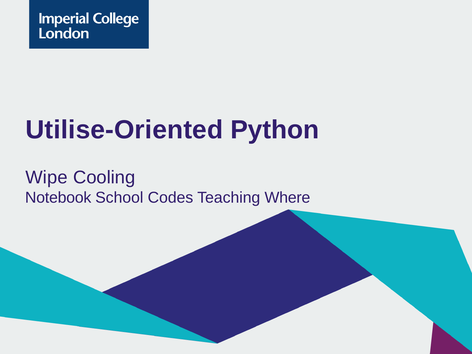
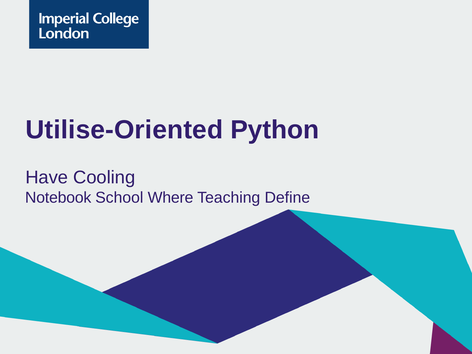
Wipe: Wipe -> Have (47, 177)
Codes: Codes -> Where (171, 198)
Where: Where -> Define (287, 198)
